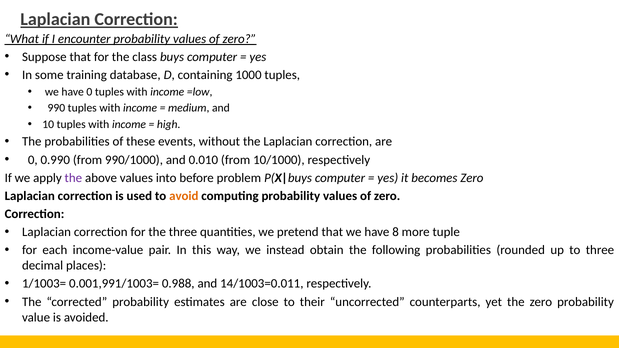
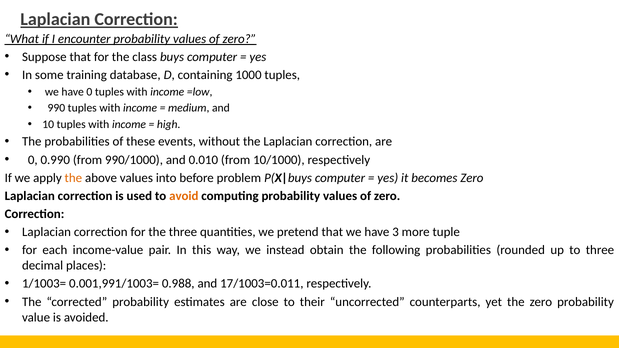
the colour: purple -> orange (73, 178)
8: 8 -> 3 (396, 232)
14/1003=0.011: 14/1003=0.011 -> 17/1003=0.011 (262, 284)
